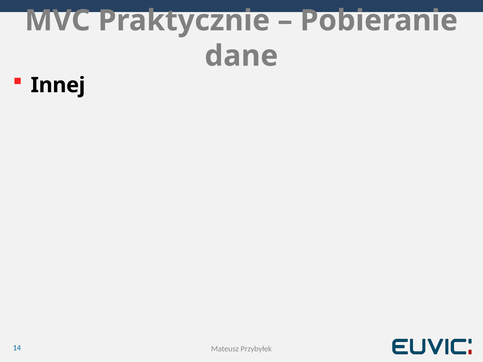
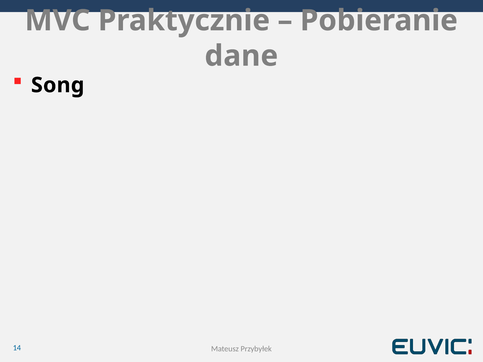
Innej: Innej -> Song (58, 85)
